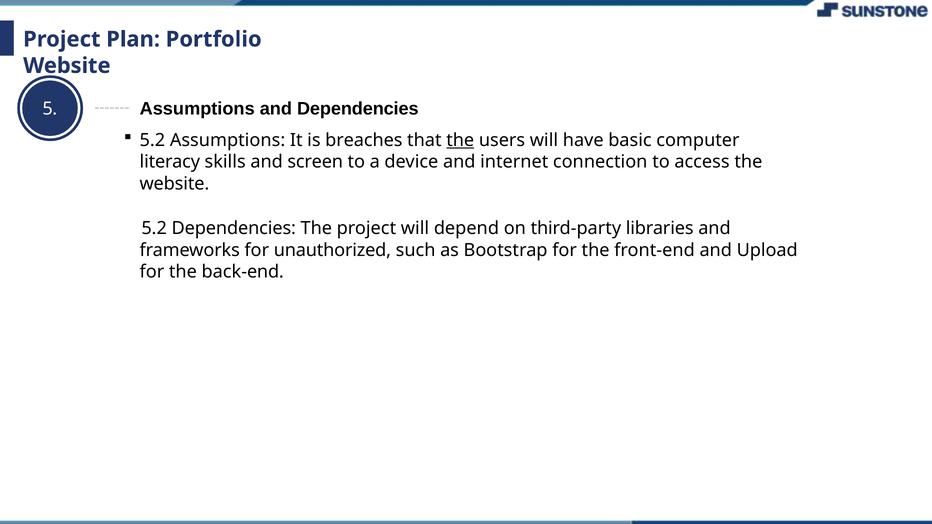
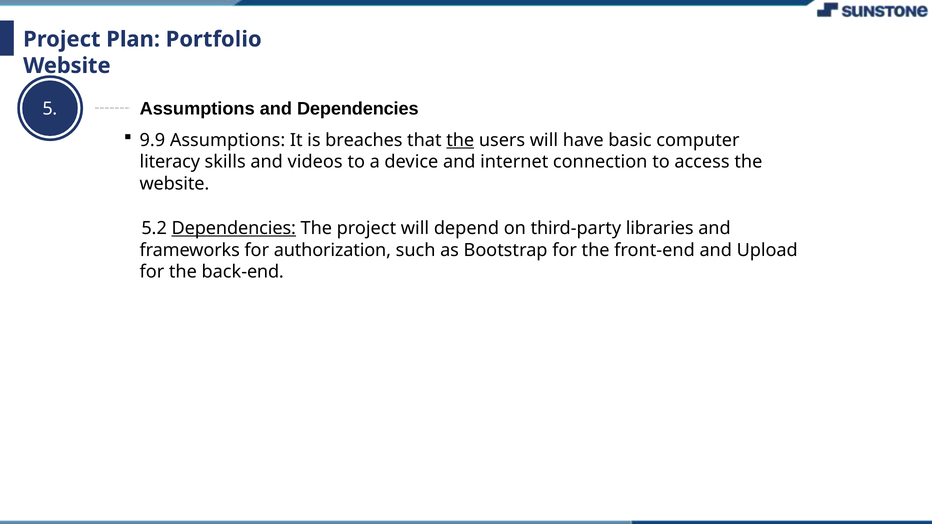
5.2: 5.2 -> 9.9 (152, 140)
screen: screen -> videos (315, 162)
Dependencies underline: none -> present (234, 228)
unauthorized: unauthorized -> authorization (332, 250)
